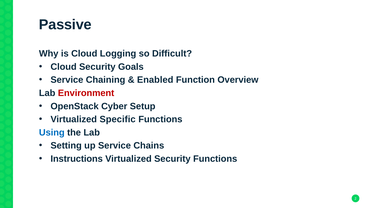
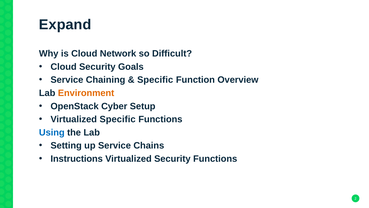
Passive: Passive -> Expand (65, 24)
Logging: Logging -> Network (118, 54)
Enabled: Enabled -> Specific (155, 80)
Environment colour: red -> orange (86, 93)
